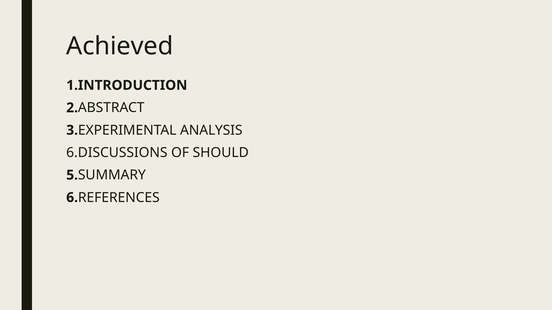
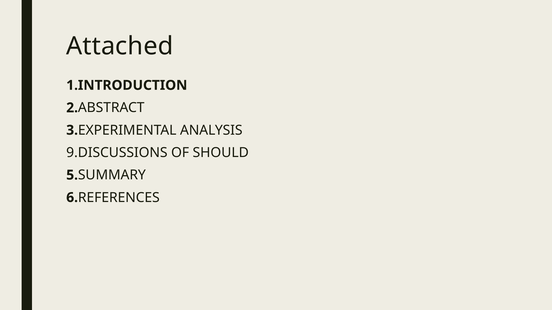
Achieved: Achieved -> Attached (120, 46)
6.DISCUSSIONS: 6.DISCUSSIONS -> 9.DISCUSSIONS (117, 153)
